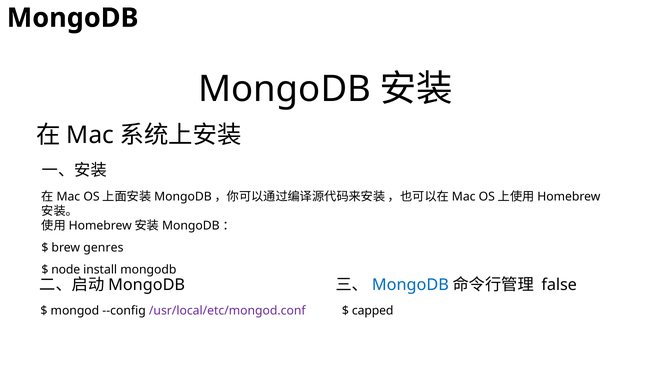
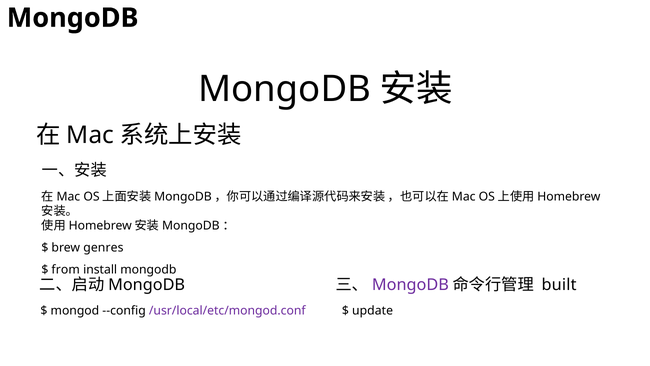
node: node -> from (66, 269)
MongoDB colour: blue -> purple (410, 285)
false: false -> built (559, 285)
capped: capped -> update (373, 310)
